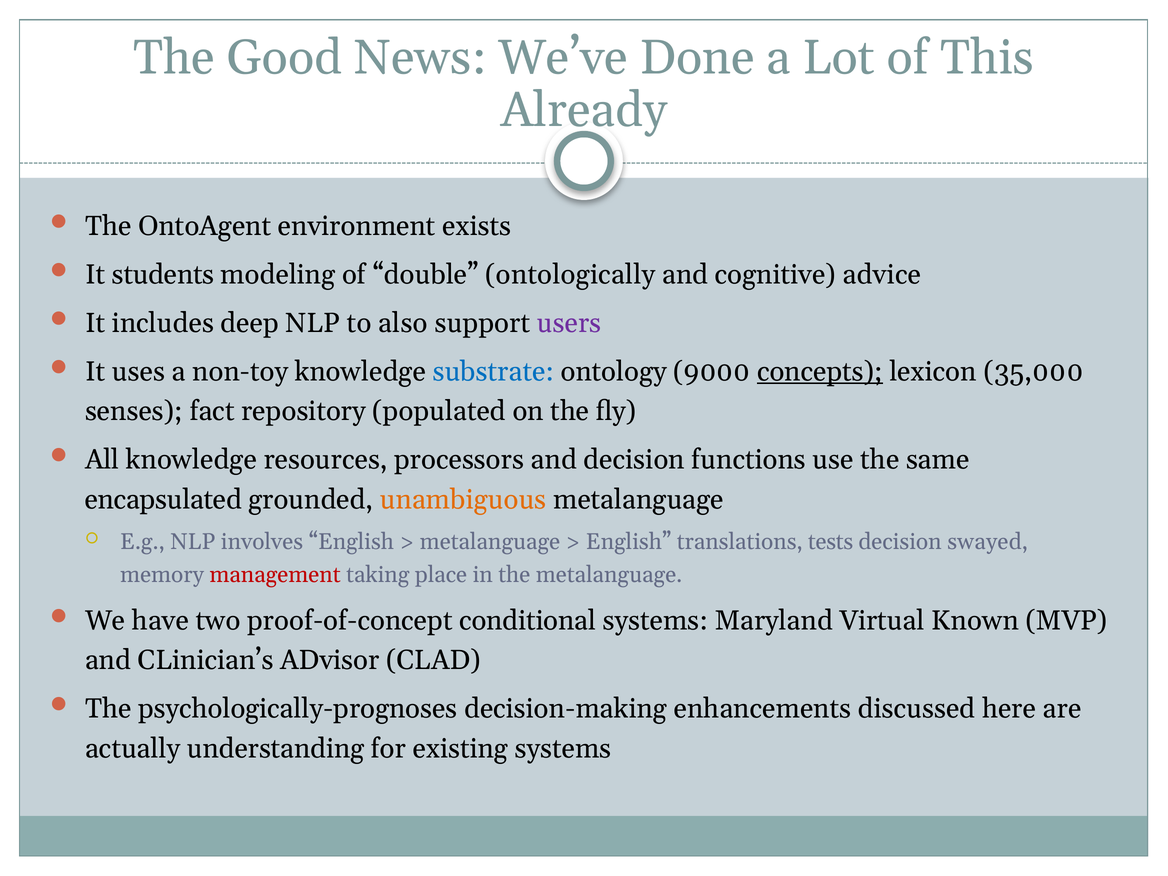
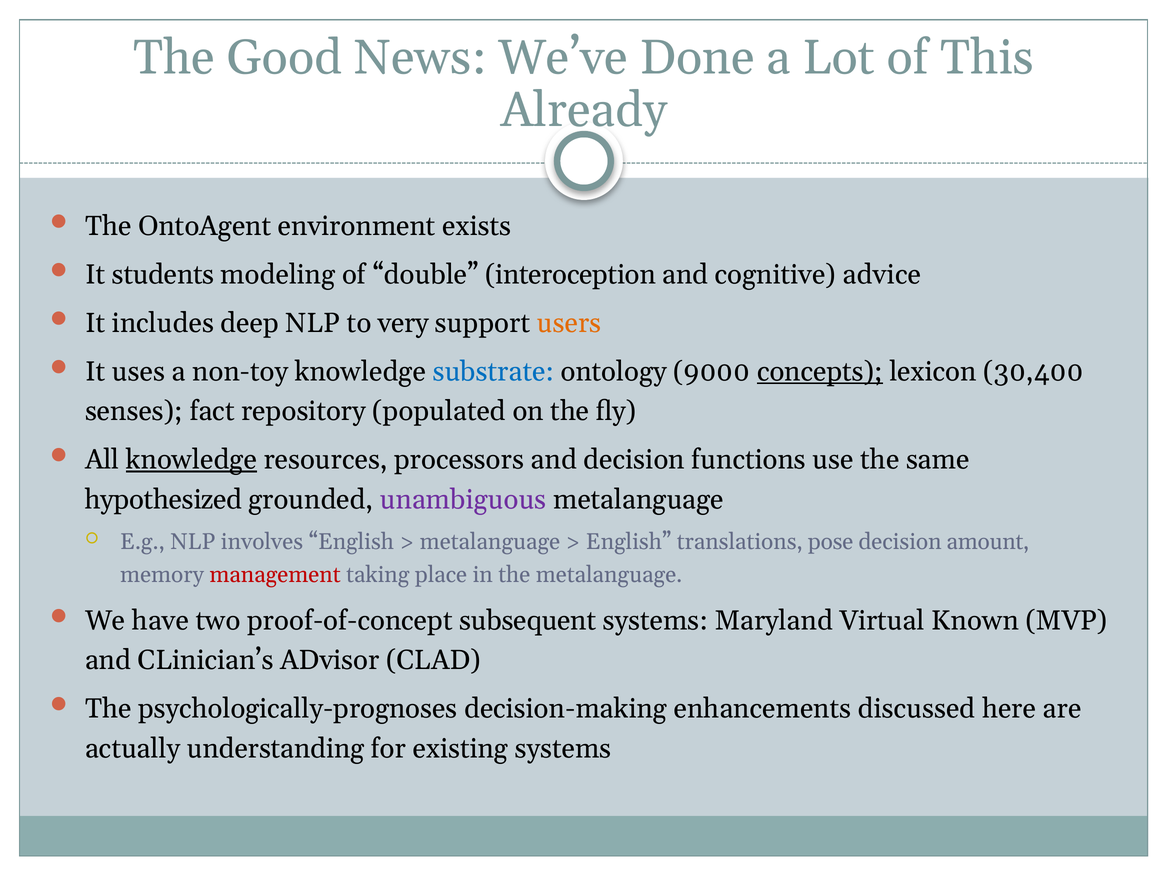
ontologically: ontologically -> interoception (571, 274)
also: also -> very (403, 323)
users colour: purple -> orange (569, 323)
35,000: 35,000 -> 30,400 (1034, 371)
knowledge underline: none -> present (191, 460)
encapsulated: encapsulated -> hypothesized (163, 499)
unambiguous colour: orange -> purple (463, 499)
tests: tests -> pose (831, 542)
swayed: swayed -> amount (988, 542)
conditional: conditional -> subsequent (528, 620)
